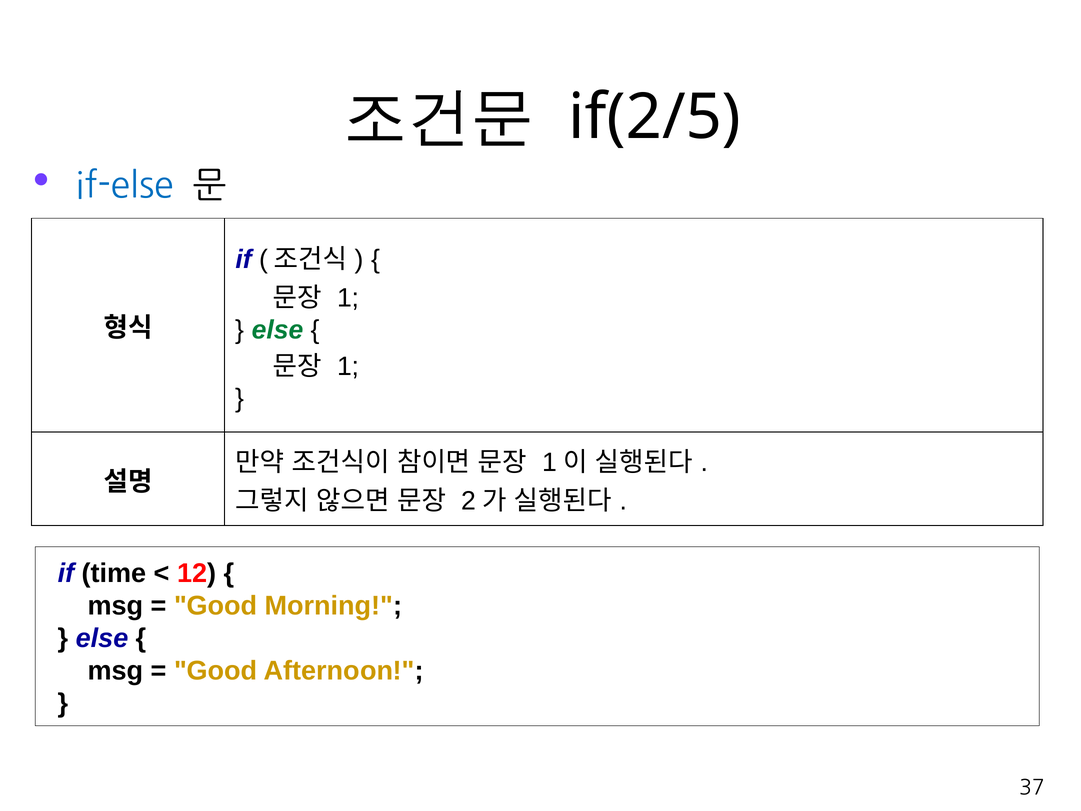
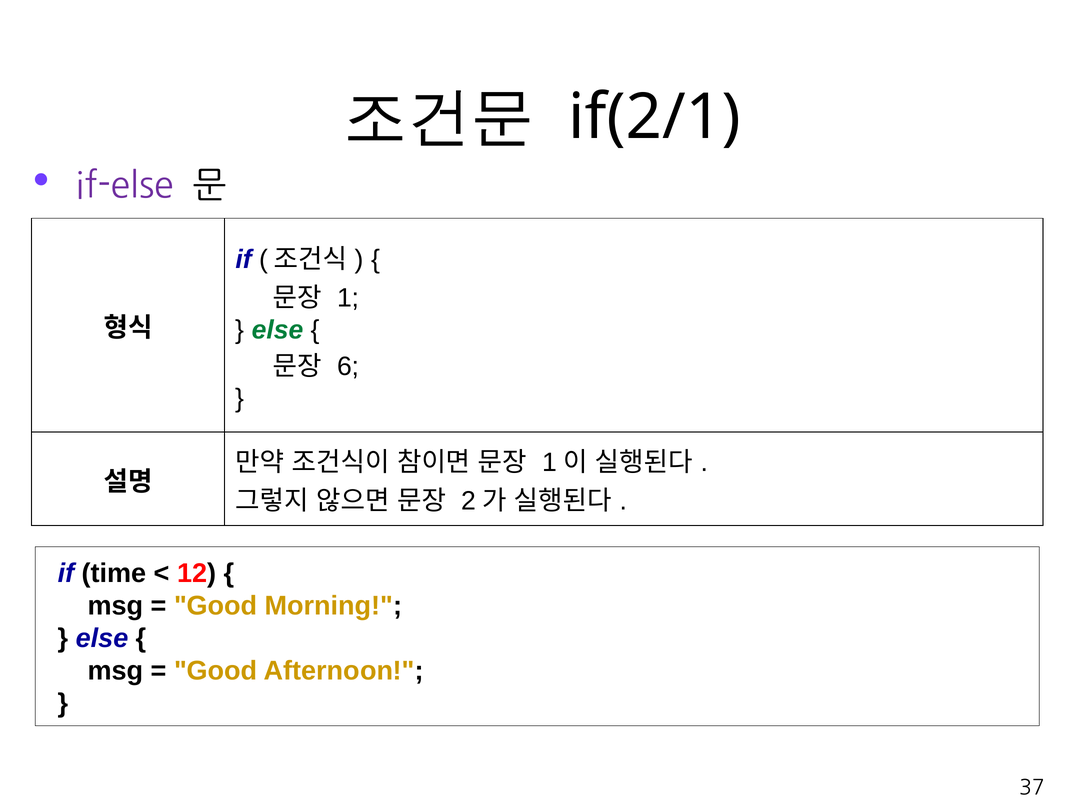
if(2/5: if(2/5 -> if(2/1 (655, 117)
if-else colour: blue -> purple (125, 186)
1: 1 -> 6 (348, 367)
